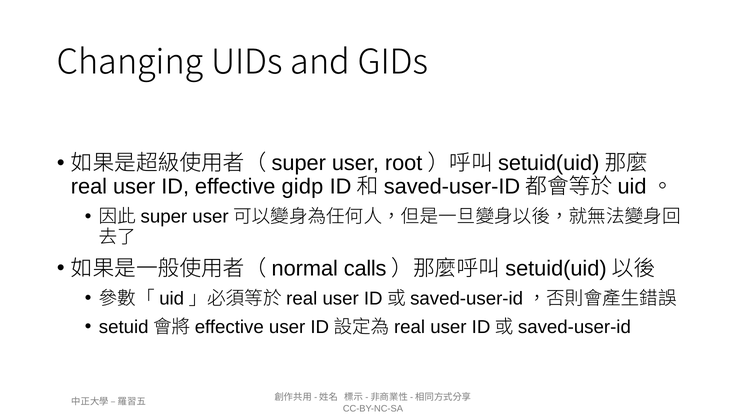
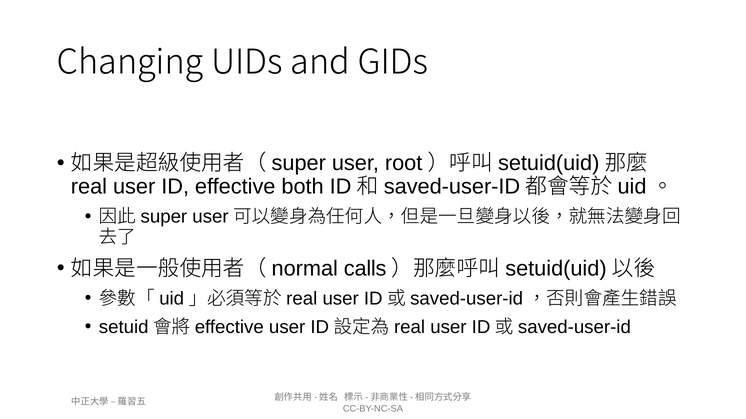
gidp: gidp -> both (303, 187)
